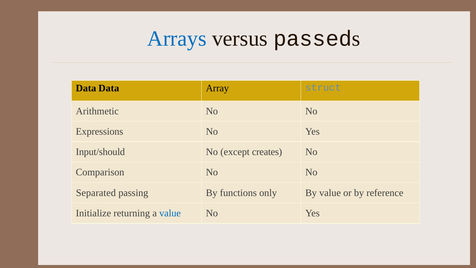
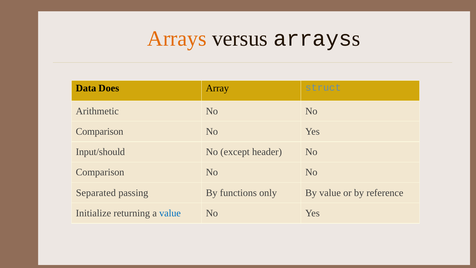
Arrays colour: blue -> orange (177, 39)
versus passed: passed -> arrays (313, 39)
Data Data: Data -> Does (109, 88)
Expressions: Expressions -> Comparison (100, 131)
creates: creates -> header (267, 152)
